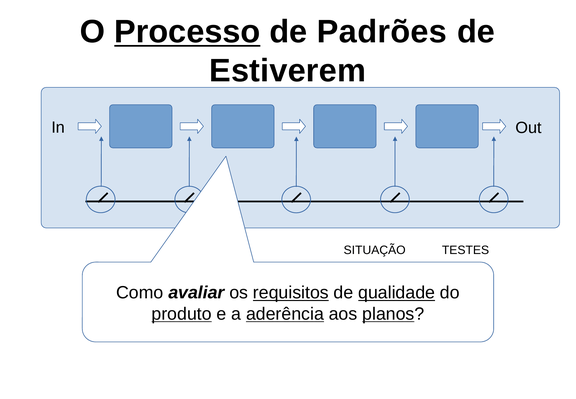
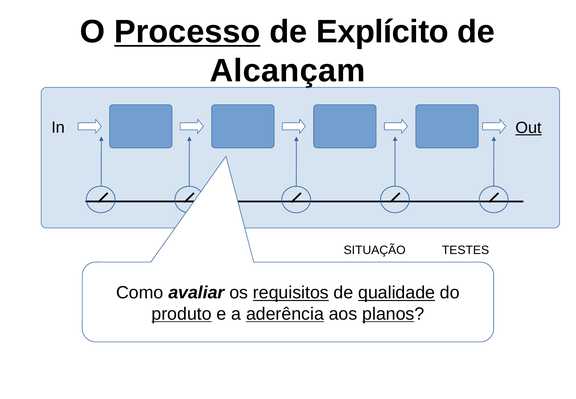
Padrões: Padrões -> Explícito (382, 32)
Estiverem: Estiverem -> Alcançam (288, 71)
Out underline: none -> present (528, 128)
